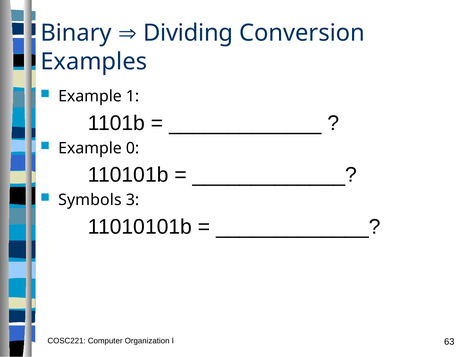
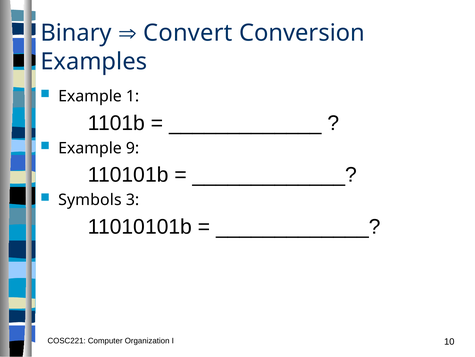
Dividing: Dividing -> Convert (188, 33)
0: 0 -> 9 (133, 148)
63: 63 -> 10 (449, 341)
